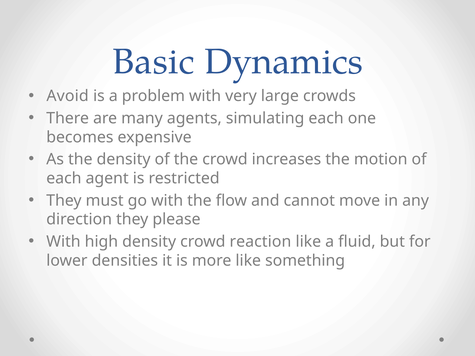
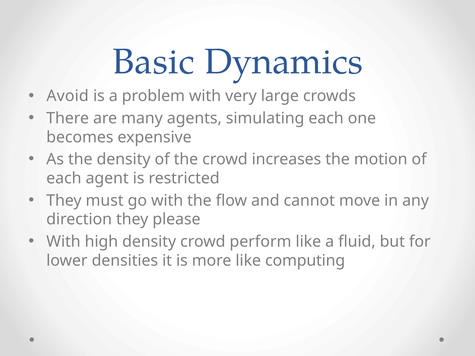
reaction: reaction -> perform (260, 242)
something: something -> computing (305, 261)
